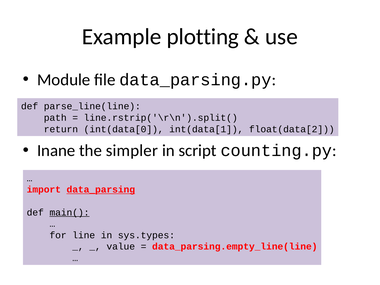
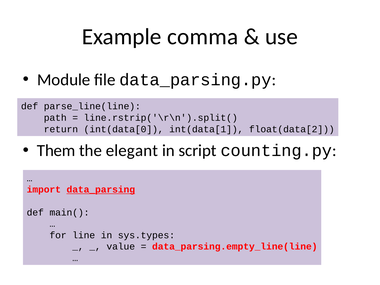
plotting: plotting -> comma (203, 37)
Inane: Inane -> Them (56, 151)
simpler: simpler -> elegant (132, 151)
main( underline: present -> none (69, 212)
